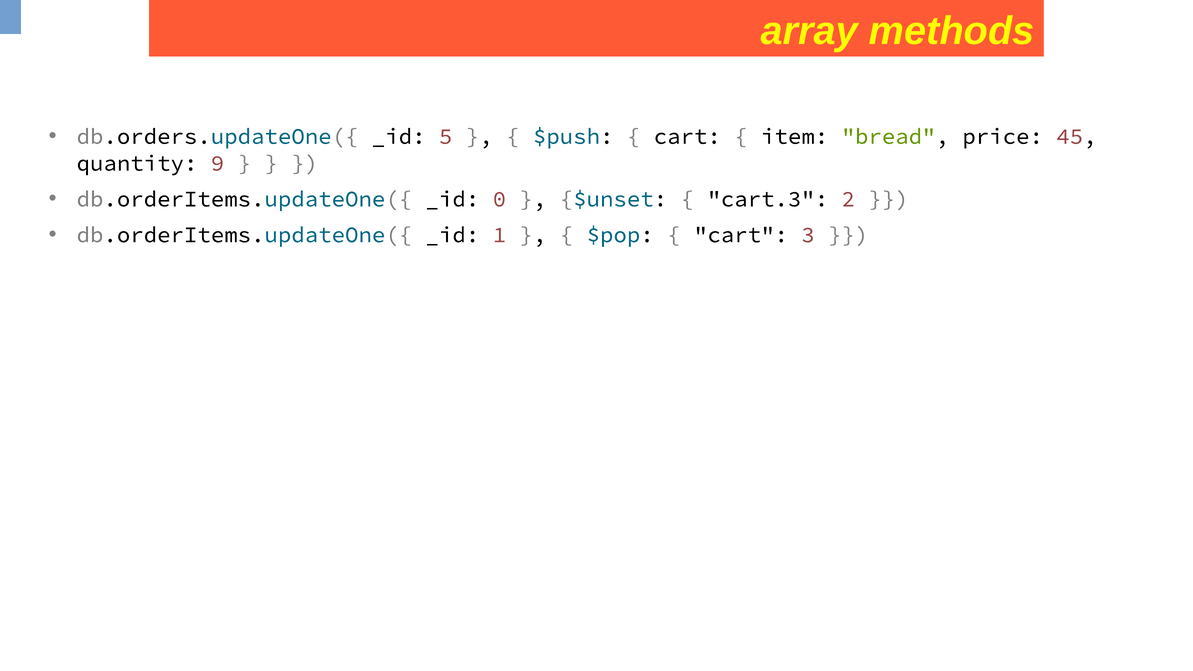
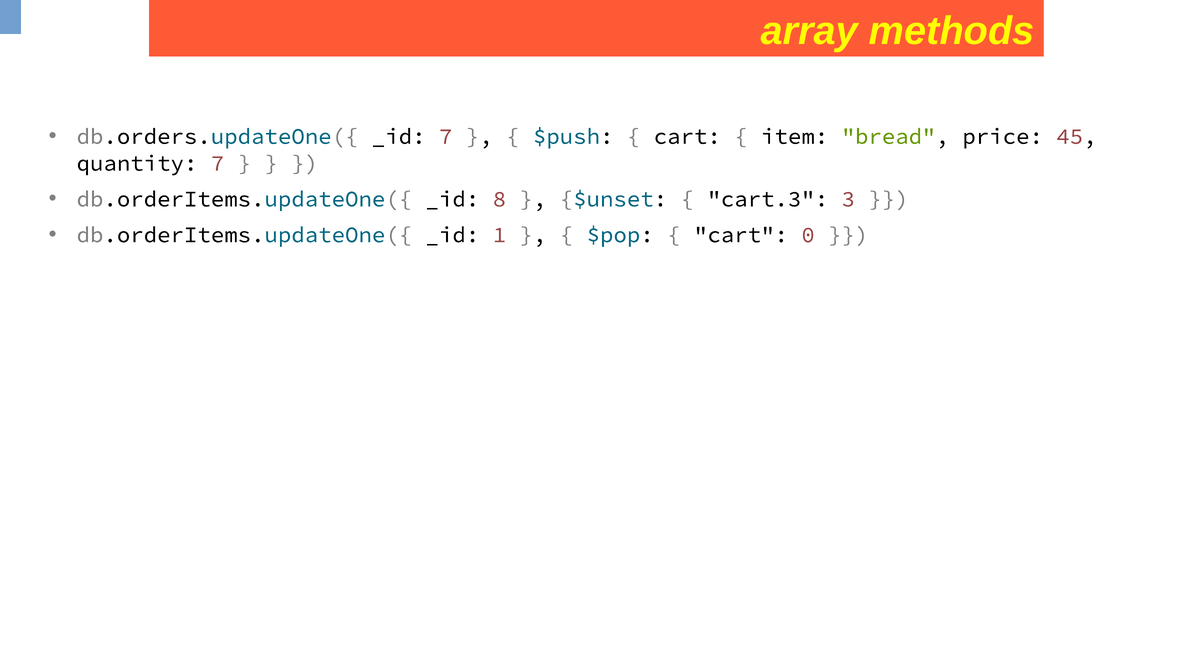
_id 5: 5 -> 7 (446, 136)
quantity 9: 9 -> 7 (218, 163)
0: 0 -> 8 (499, 199)
2: 2 -> 3 (848, 199)
3: 3 -> 0 (808, 235)
